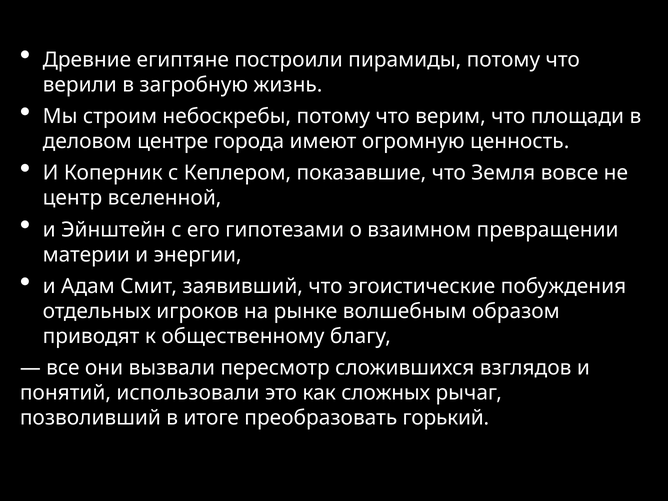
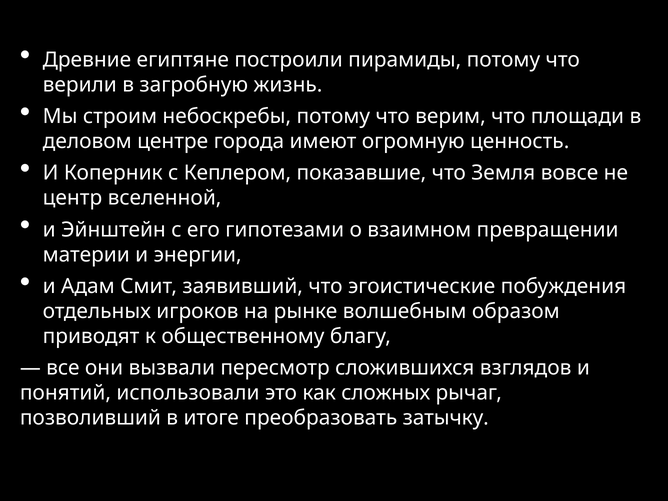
горький: горький -> затычку (446, 418)
